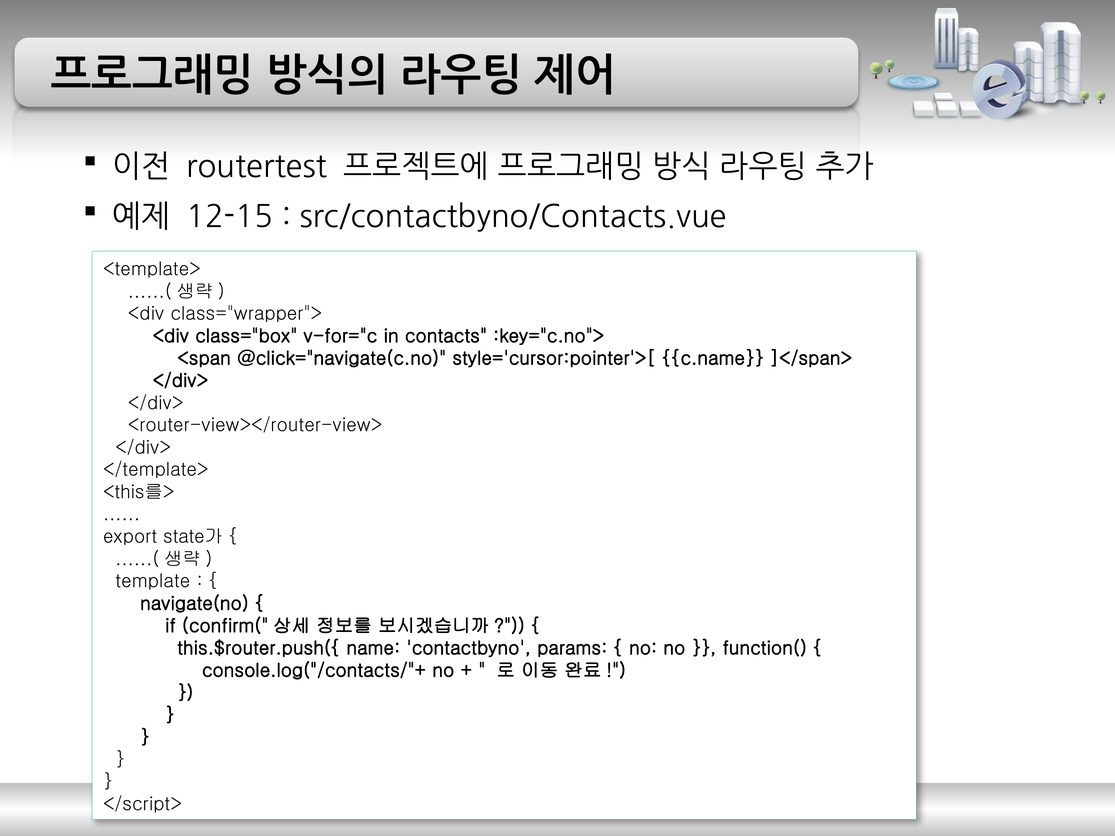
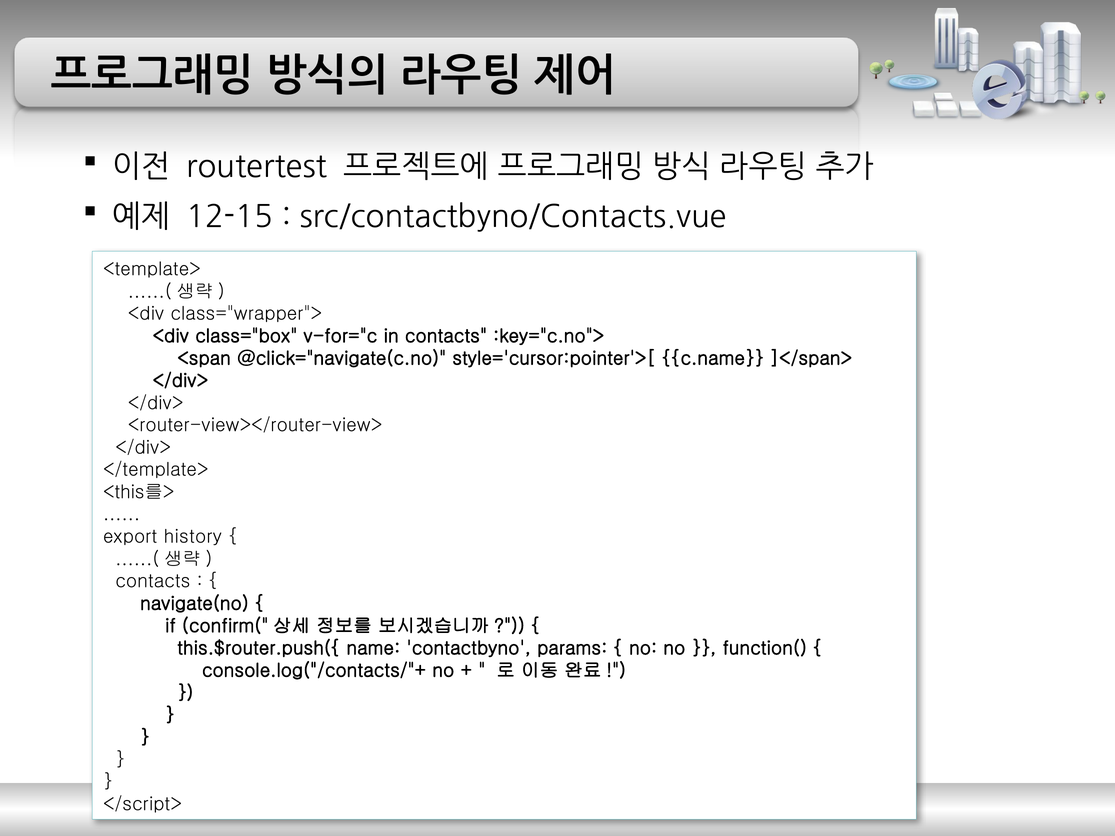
state가: state가 -> history (193, 537)
template: template -> contacts (153, 581)
